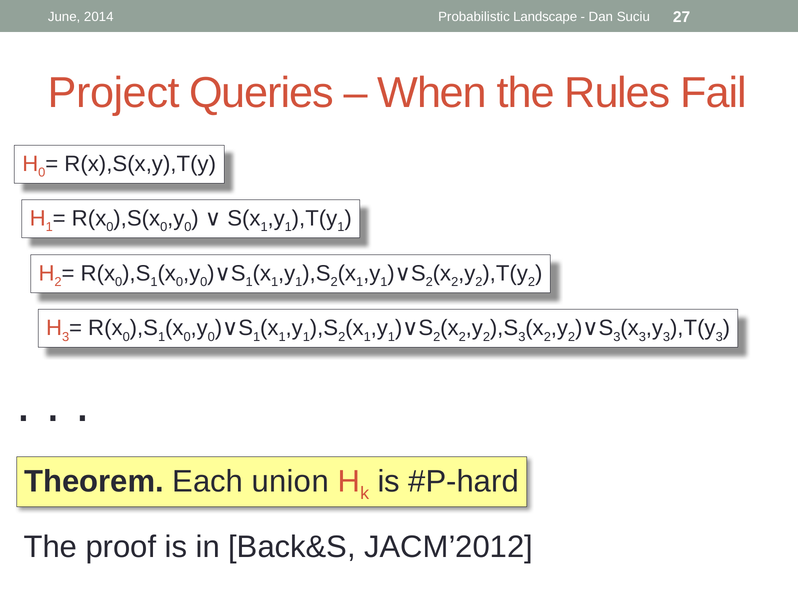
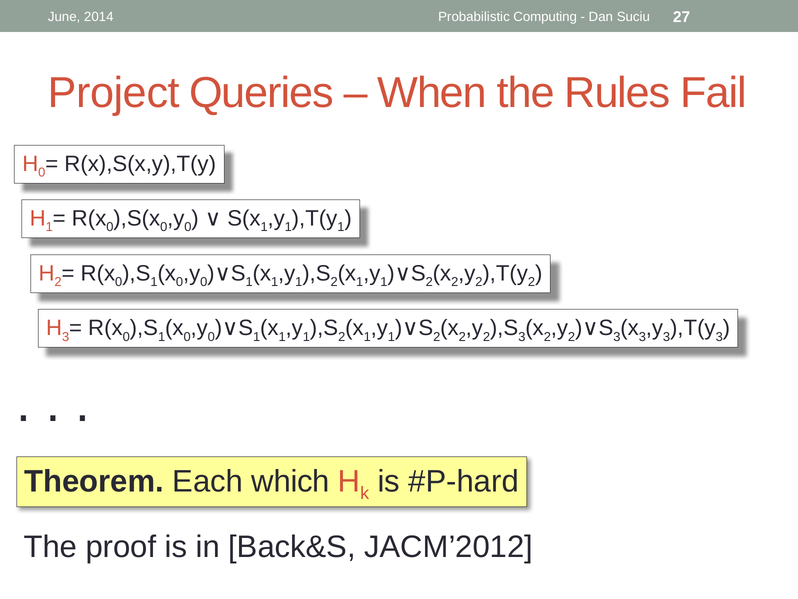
Landscape: Landscape -> Computing (545, 17)
union: union -> which (291, 481)
